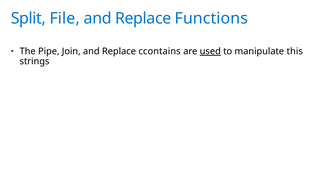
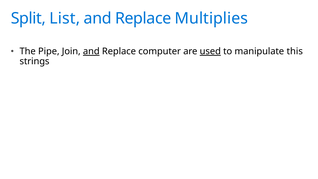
File: File -> List (65, 18)
Functions: Functions -> Multiplies (211, 18)
and underline: none -> present (91, 51)
ccontains: ccontains -> computer (160, 51)
